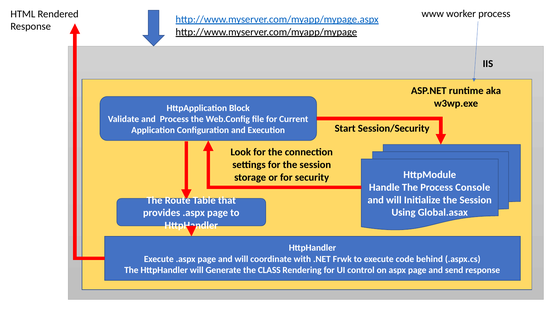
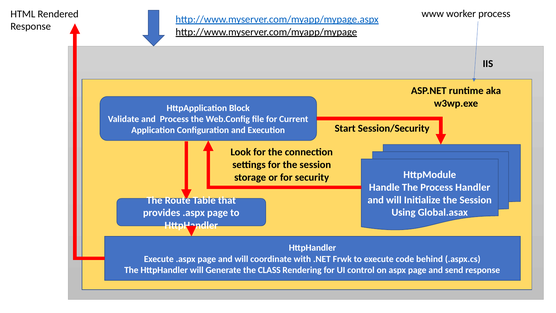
Console: Console -> Handler (473, 187)
